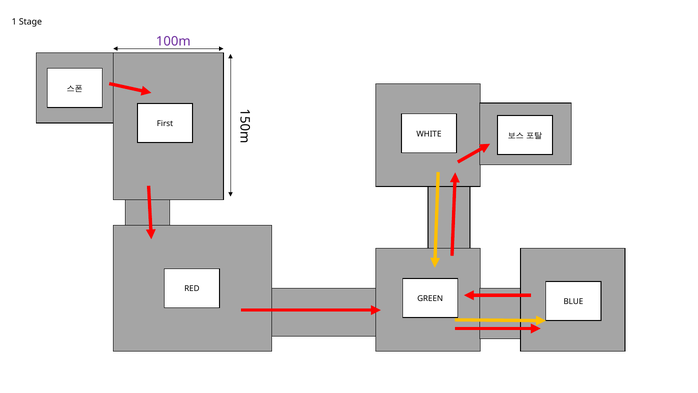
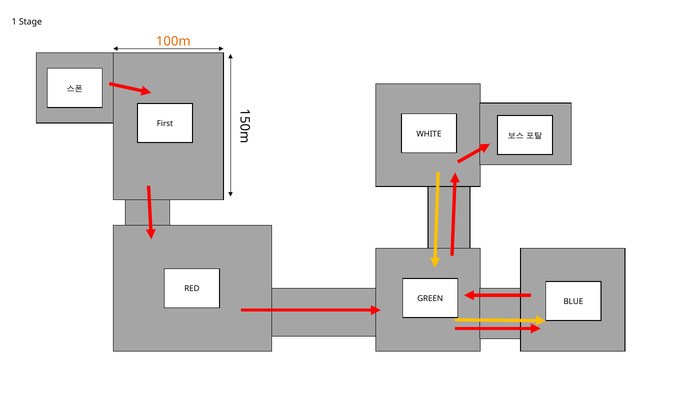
100m colour: purple -> orange (173, 41)
